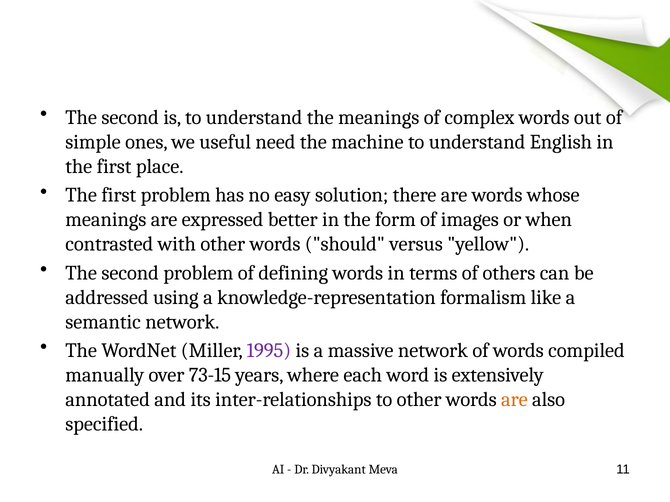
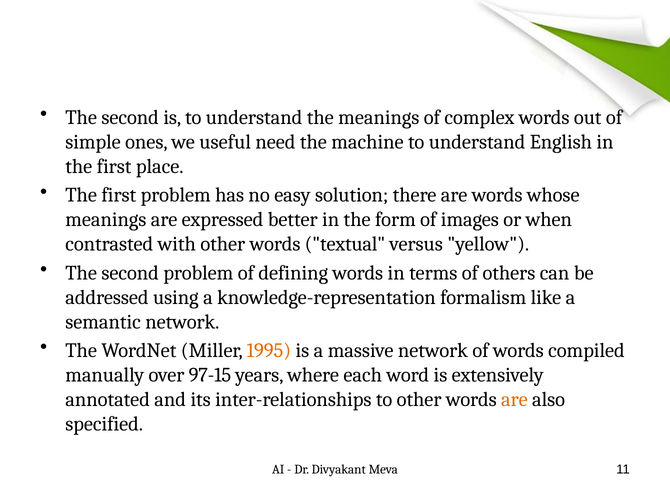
should: should -> textual (345, 244)
1995 colour: purple -> orange (269, 351)
73-15: 73-15 -> 97-15 (210, 375)
